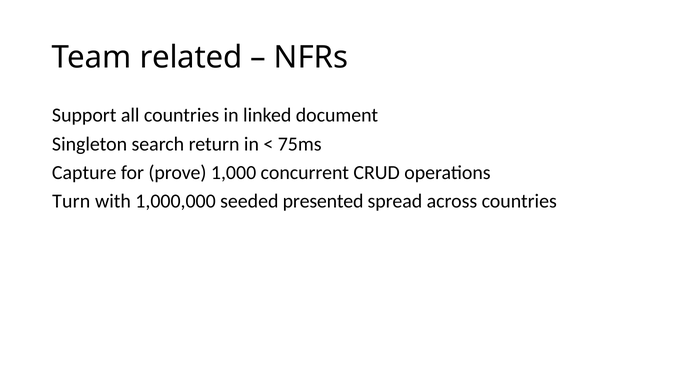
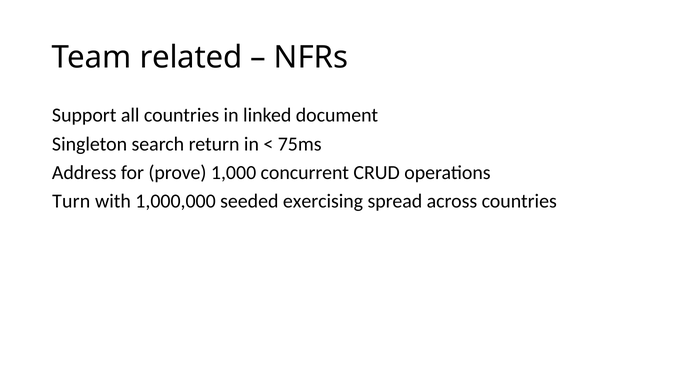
Capture: Capture -> Address (84, 172)
presented: presented -> exercising (323, 201)
